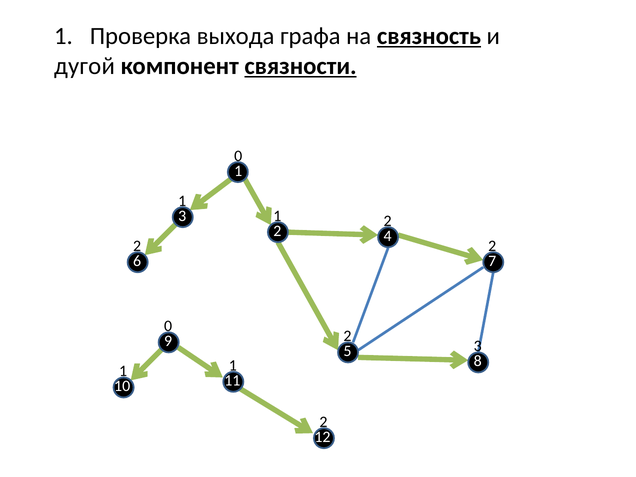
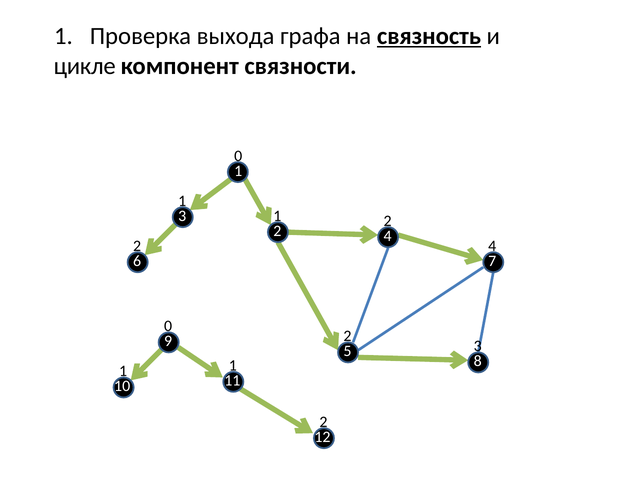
дугой: дугой -> цикле (85, 66)
связности underline: present -> none (301, 66)
2: 2 -> 4 (492, 246)
